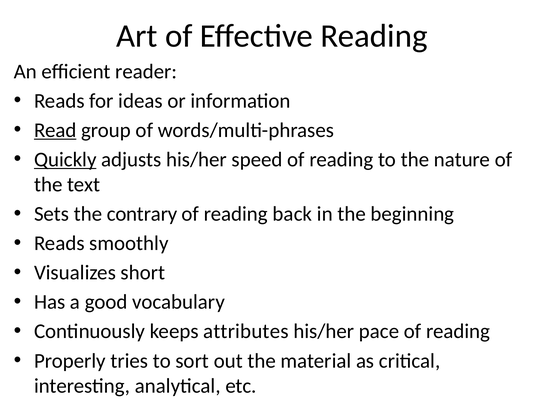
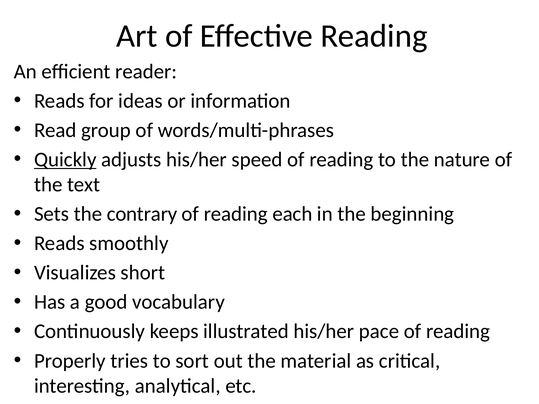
Read underline: present -> none (55, 130)
back: back -> each (292, 214)
attributes: attributes -> illustrated (246, 332)
